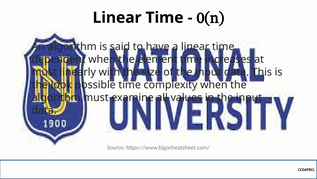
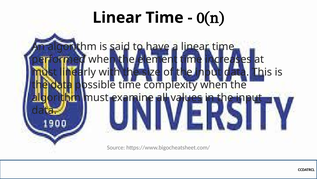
dependent: dependent -> performed (59, 59)
the look: look -> data (61, 85)
